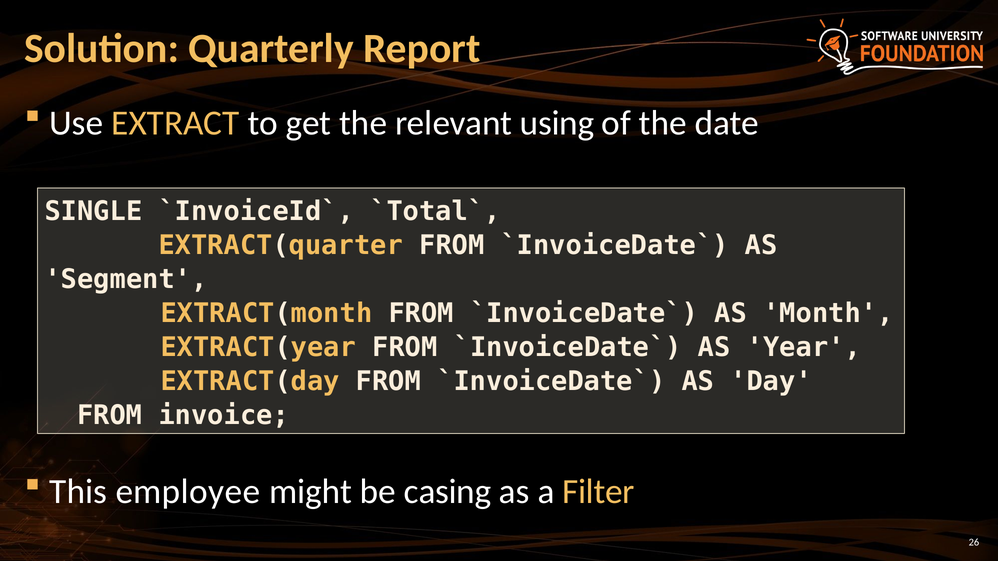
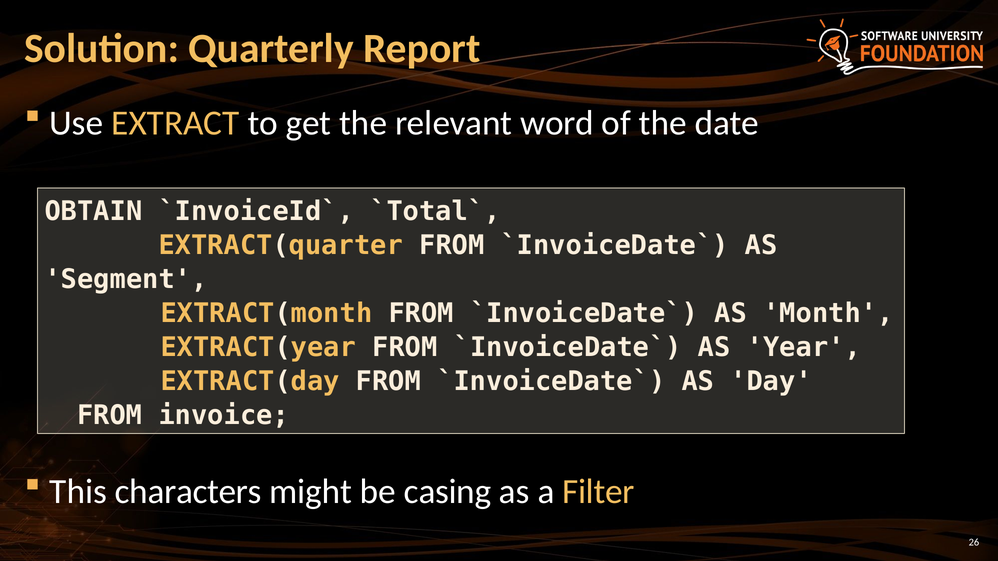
using: using -> word (557, 123)
SINGLE: SINGLE -> OBTAIN (93, 212)
employee: employee -> characters (188, 492)
